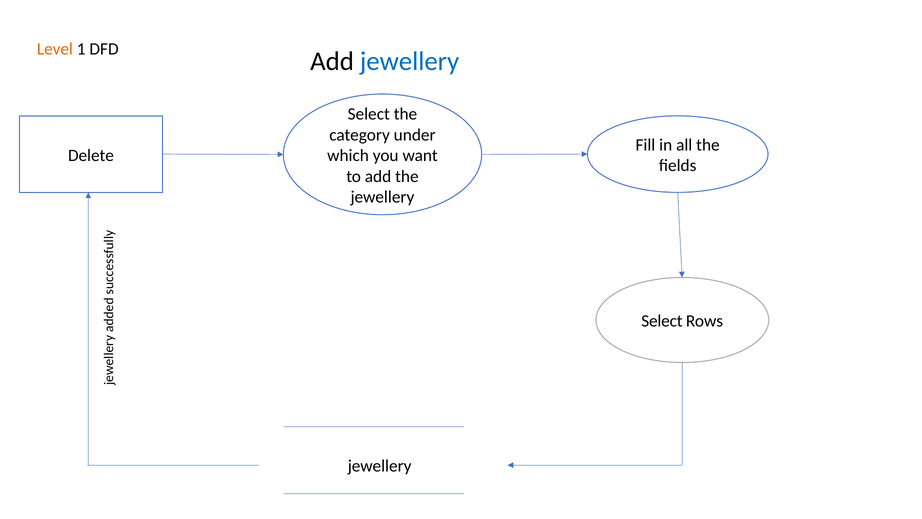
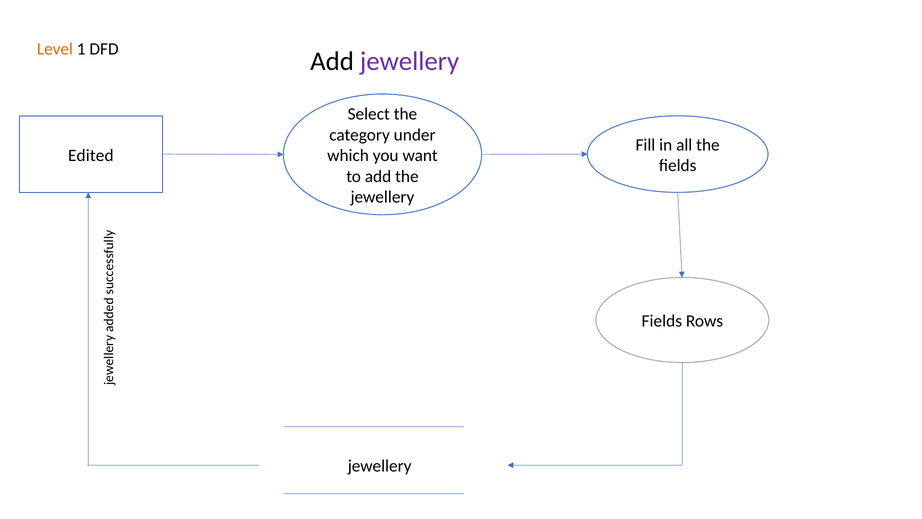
jewellery colour: blue -> purple (410, 61)
Delete: Delete -> Edited (91, 155)
Select: Select -> Fields (662, 321)
